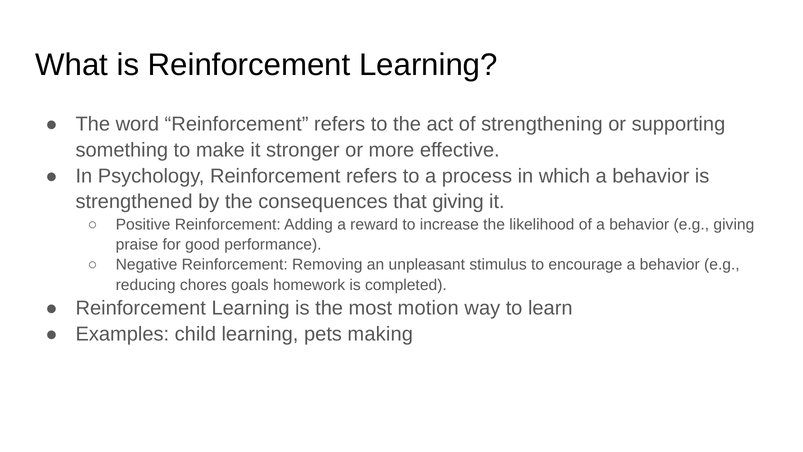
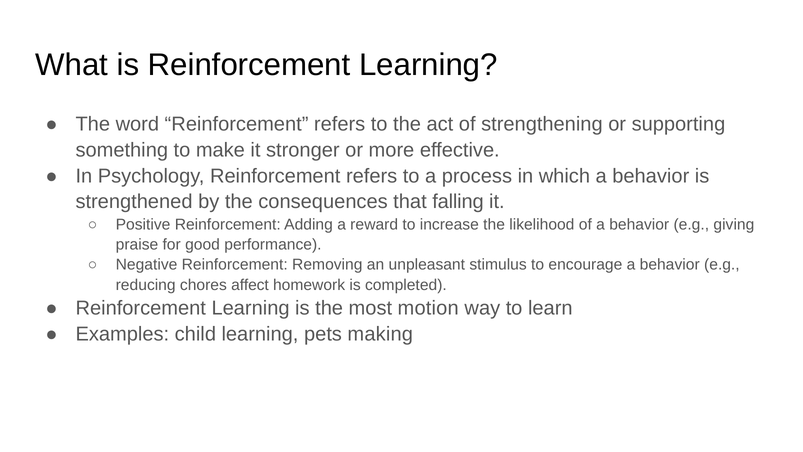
that giving: giving -> falling (458, 202)
goals: goals -> affect (250, 285)
